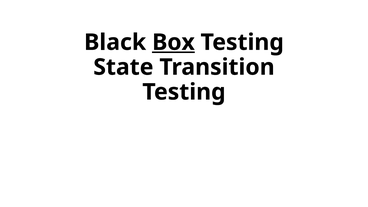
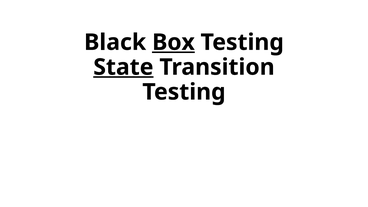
State underline: none -> present (123, 67)
